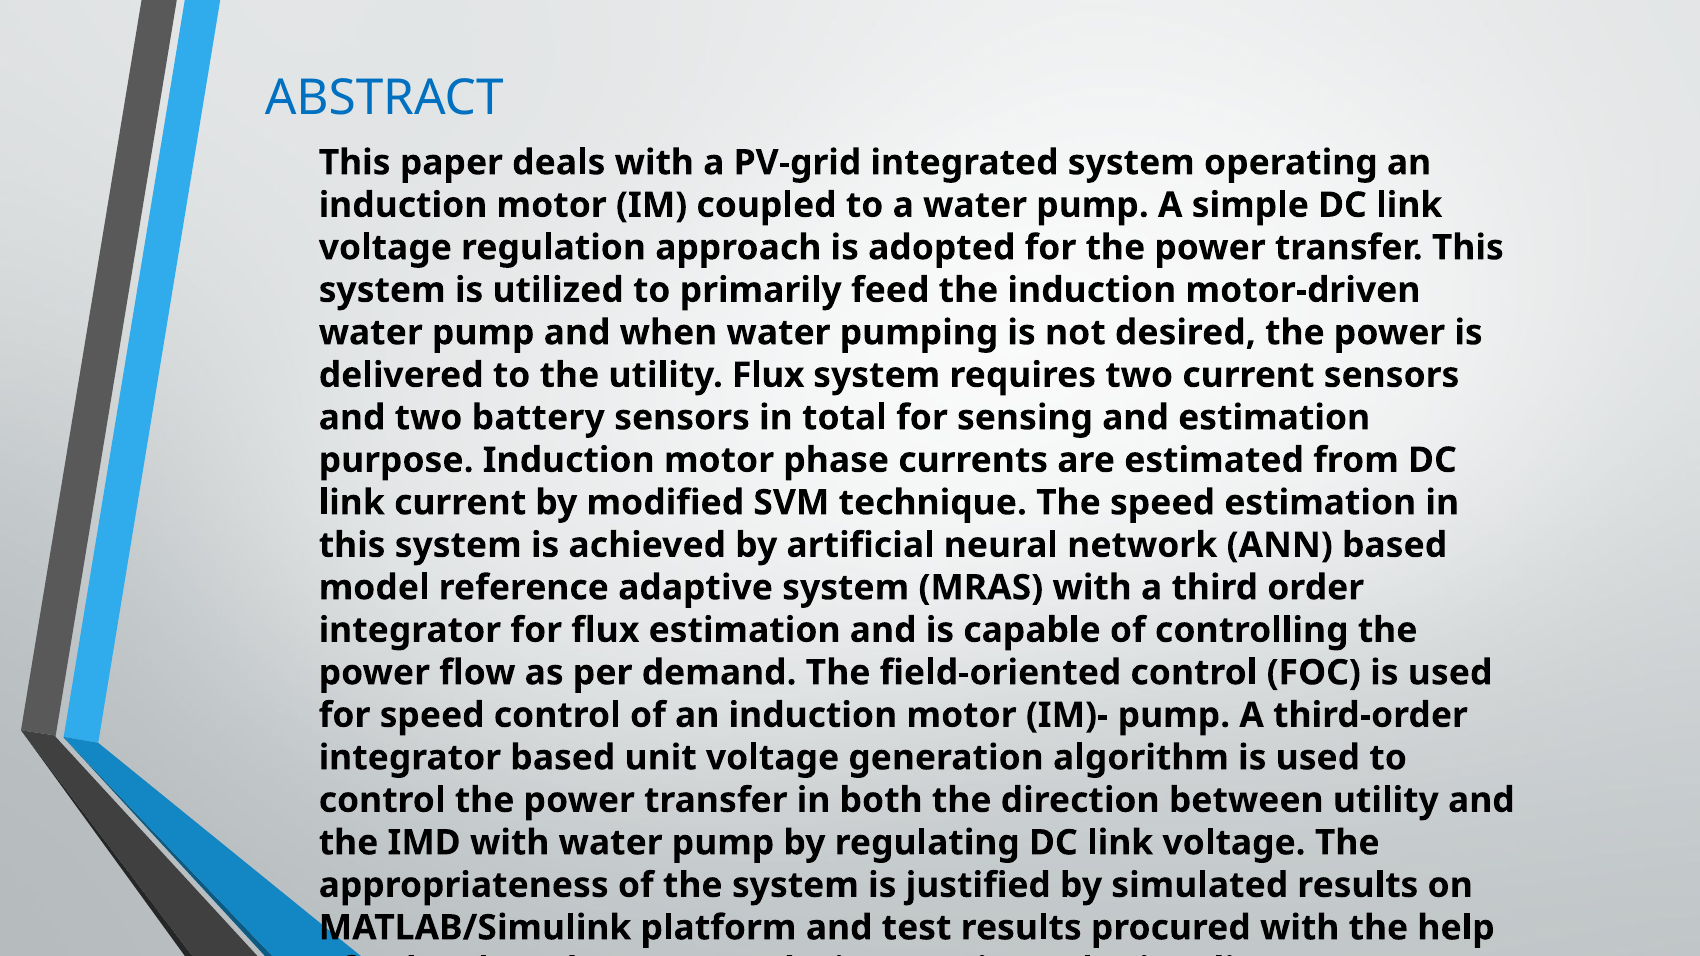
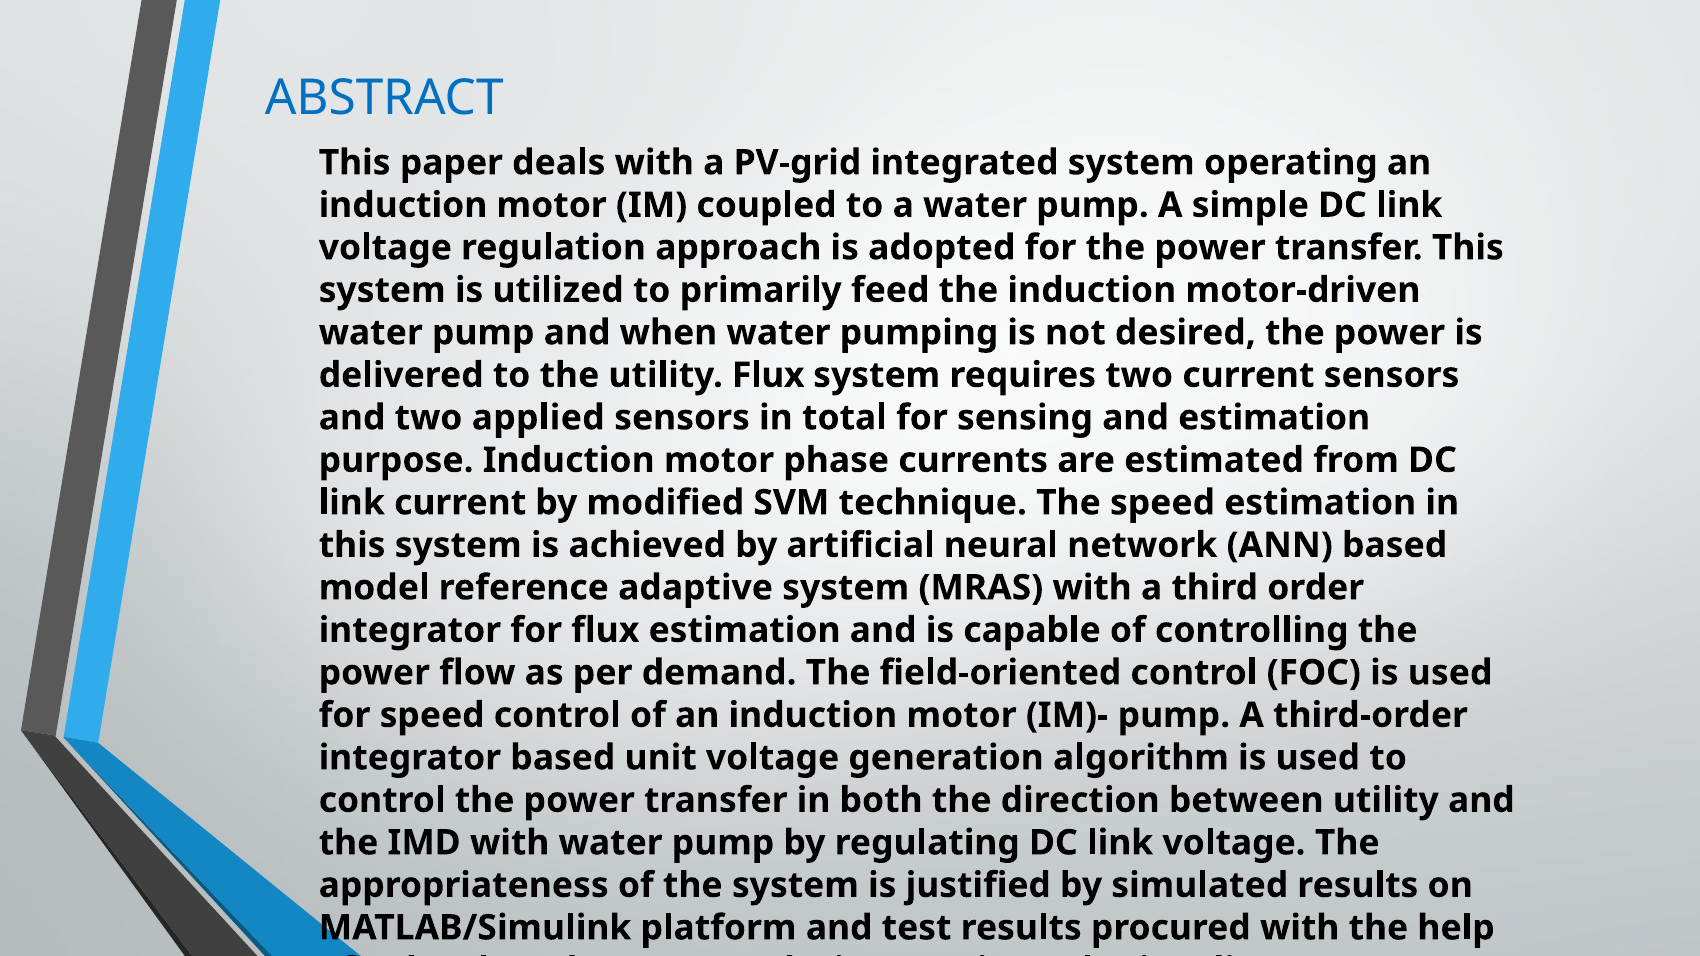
battery: battery -> applied (538, 418)
